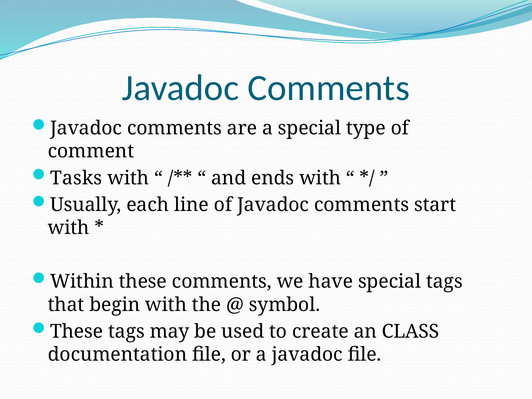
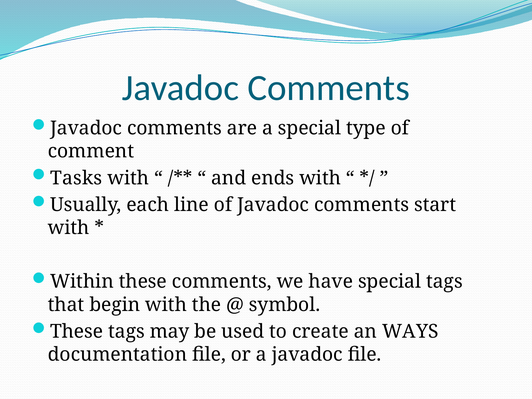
CLASS: CLASS -> WAYS (410, 332)
